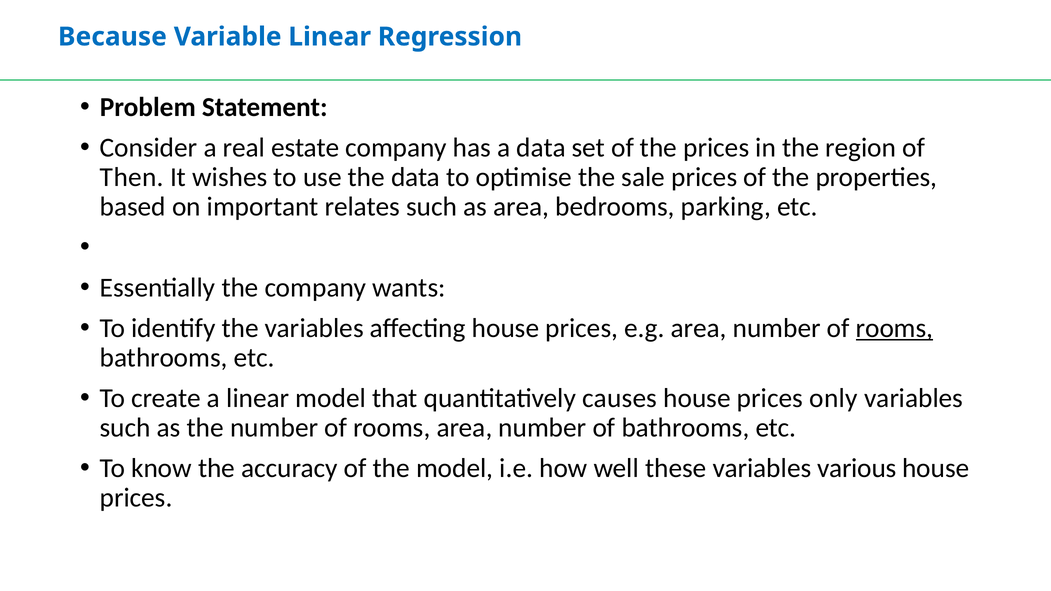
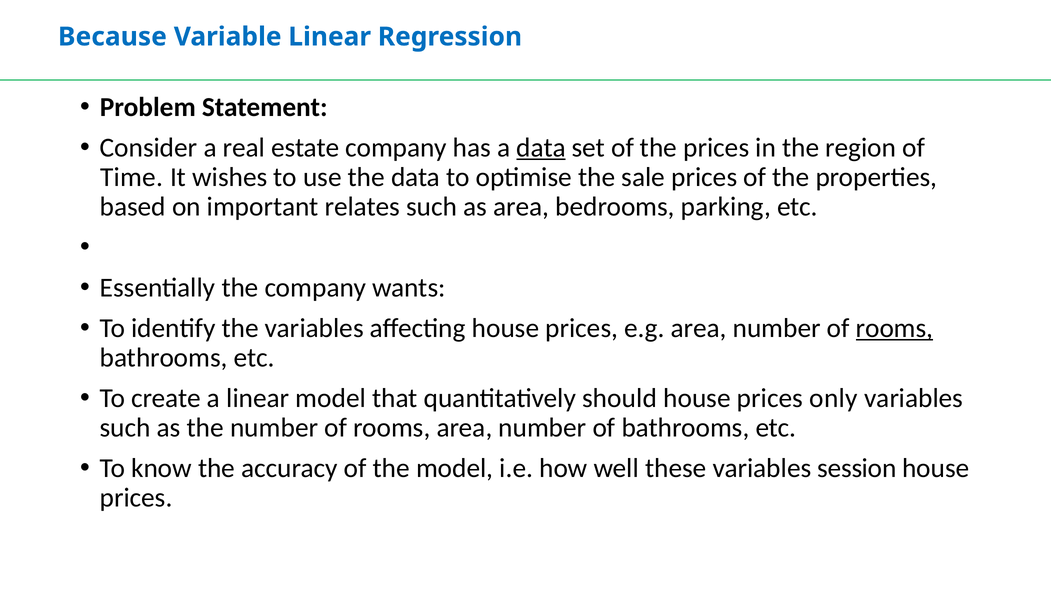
data underline: none -> present (541, 148)
Then: Then -> Time (132, 177)
causes: causes -> should (620, 398)
various: various -> session (857, 468)
